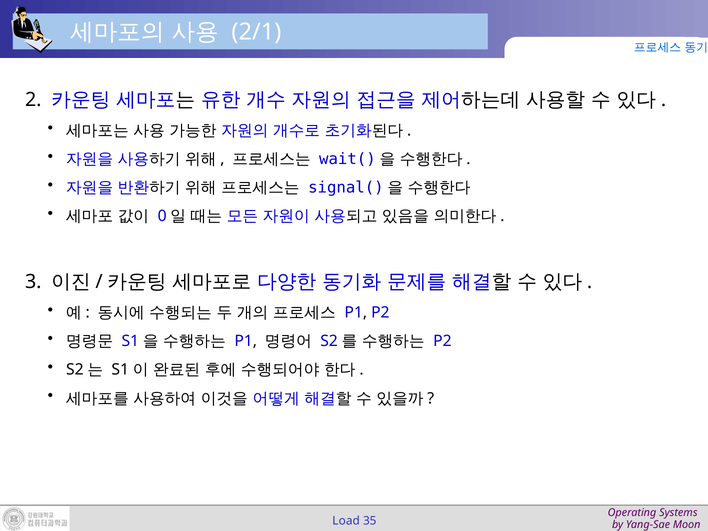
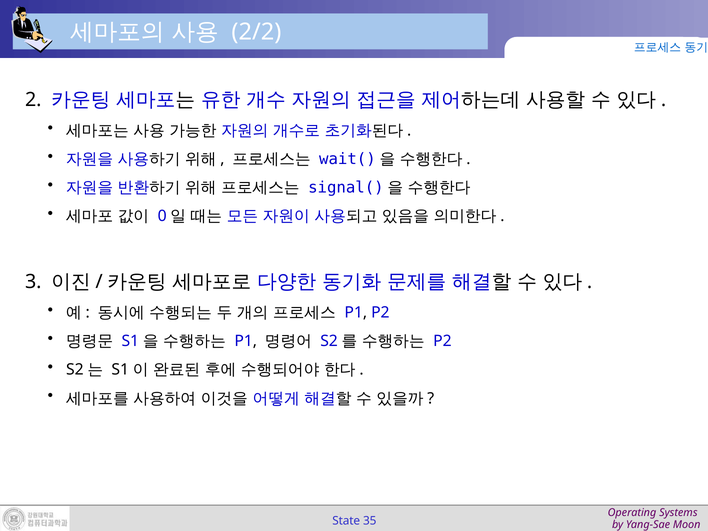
2/1: 2/1 -> 2/2 (256, 32)
Load: Load -> State (346, 521)
